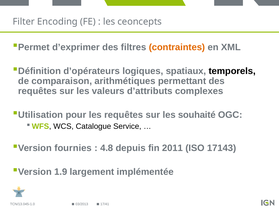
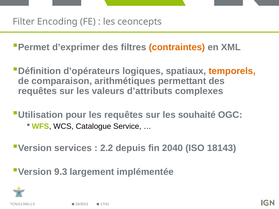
temporels colour: black -> orange (232, 71)
fournies: fournies -> services (73, 148)
4.8: 4.8 -> 2.2 (107, 148)
2011: 2011 -> 2040 (173, 148)
17143: 17143 -> 18143 (222, 148)
1.9: 1.9 -> 9.3 (61, 172)
